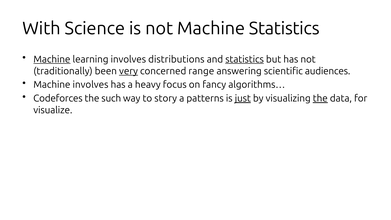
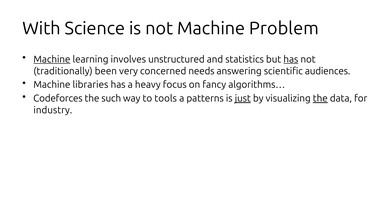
Machine Statistics: Statistics -> Problem (284, 28)
distributions: distributions -> unstructured (176, 59)
statistics underline: present -> none (245, 59)
has underline: none -> present (291, 59)
very underline: present -> none (128, 71)
range: range -> needs (201, 71)
Machine involves: involves -> libraries (90, 85)
story: story -> tools (166, 98)
visualize: visualize -> industry (53, 110)
